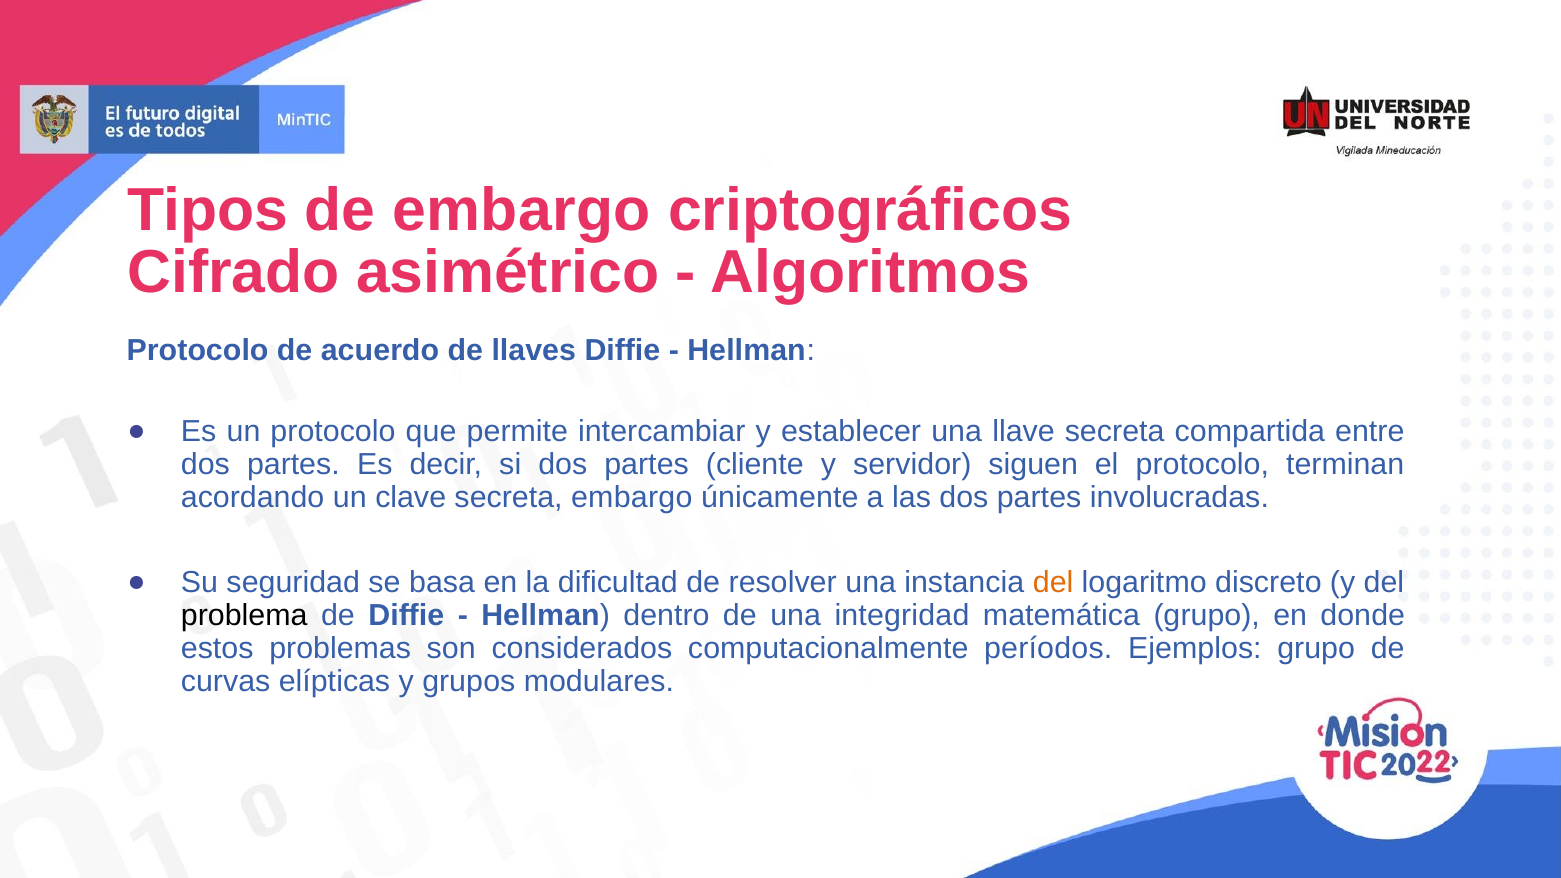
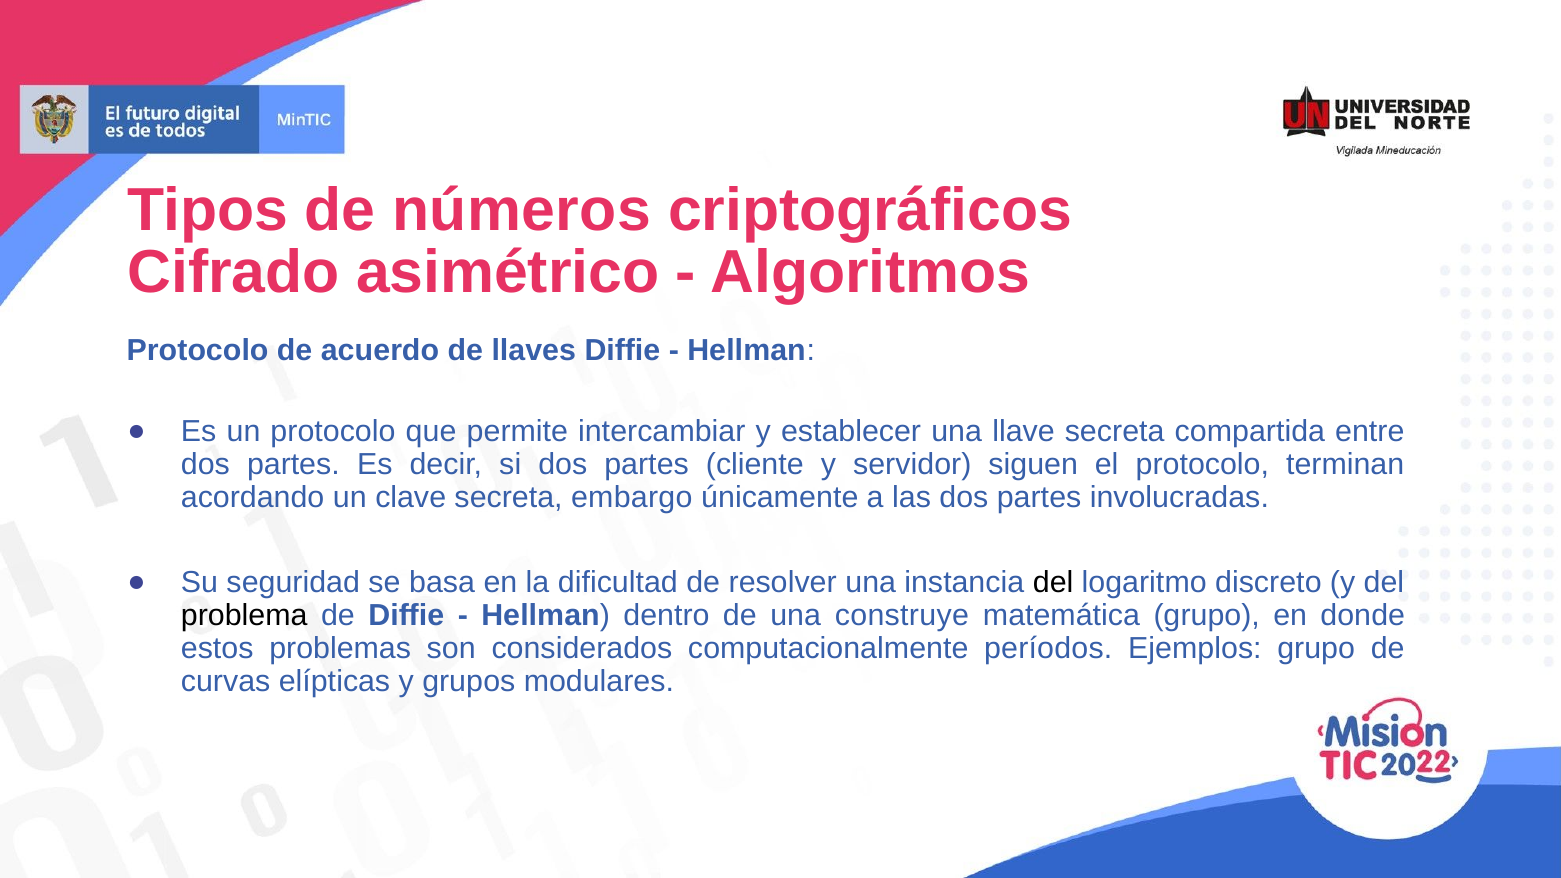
de embargo: embargo -> números (522, 210)
del colour: orange -> black (1053, 583)
integridad: integridad -> construye (902, 616)
